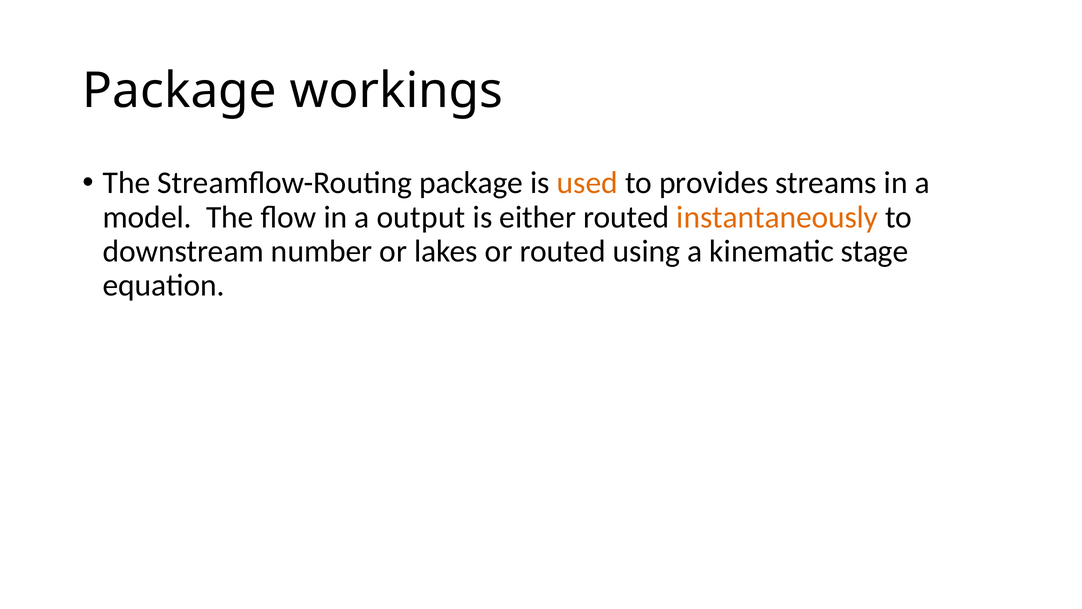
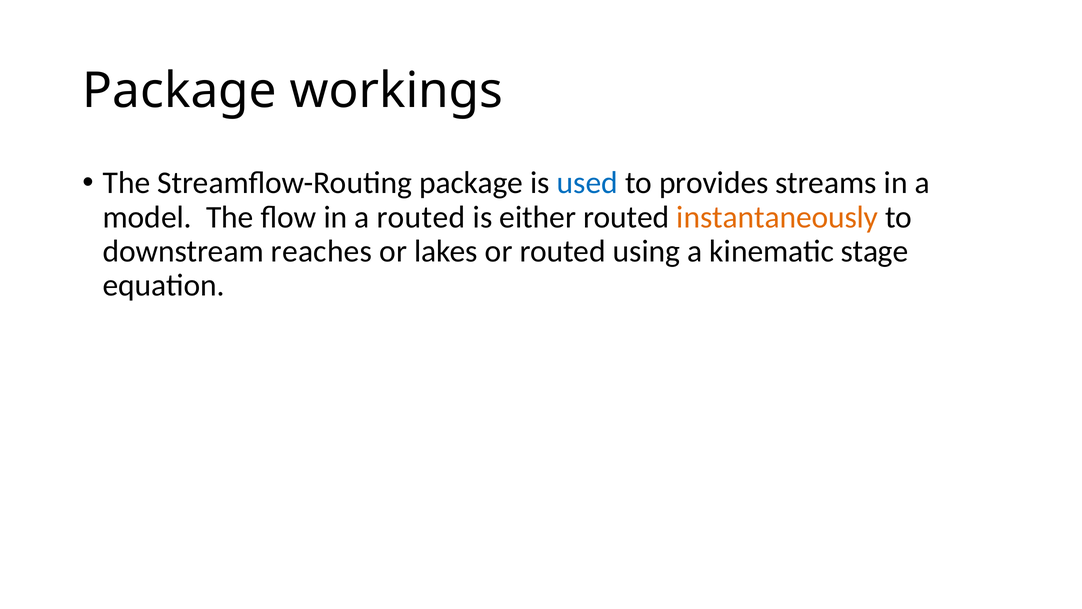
used colour: orange -> blue (587, 183)
a output: output -> routed (421, 217)
number: number -> reaches (322, 251)
